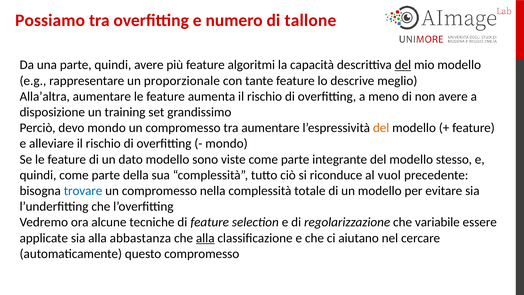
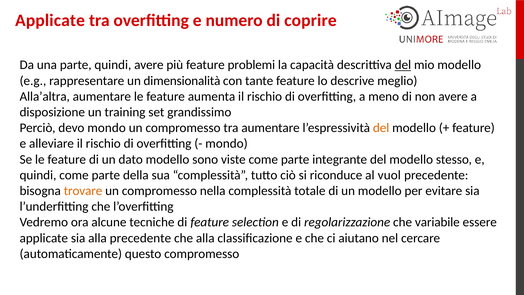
Possiamo: Possiamo -> Applicate (50, 20)
tallone: tallone -> coprire (310, 20)
algoritmi: algoritmi -> problemi (251, 65)
proporzionale: proporzionale -> dimensionalità (182, 81)
trovare colour: blue -> orange (83, 191)
alla abbastanza: abbastanza -> precedente (140, 238)
alla underline: present -> none (205, 238)
